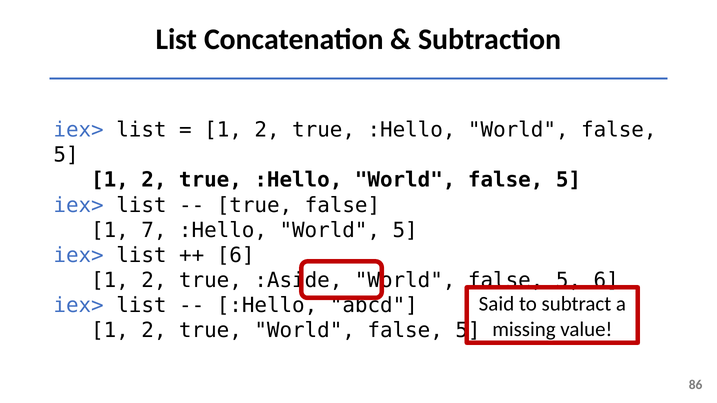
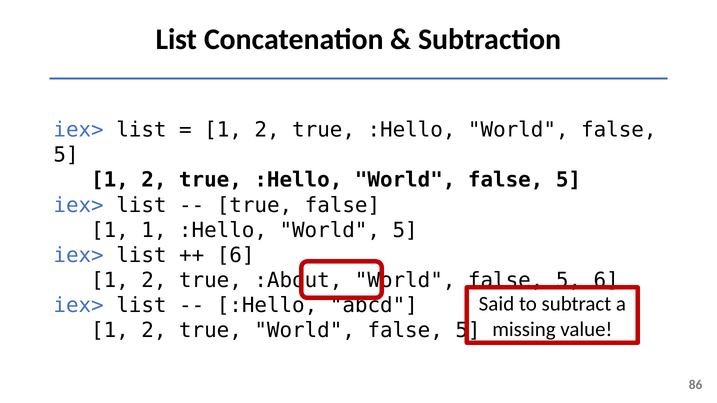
1 7: 7 -> 1 (154, 230)
:Aside: :Aside -> :About (298, 281)
